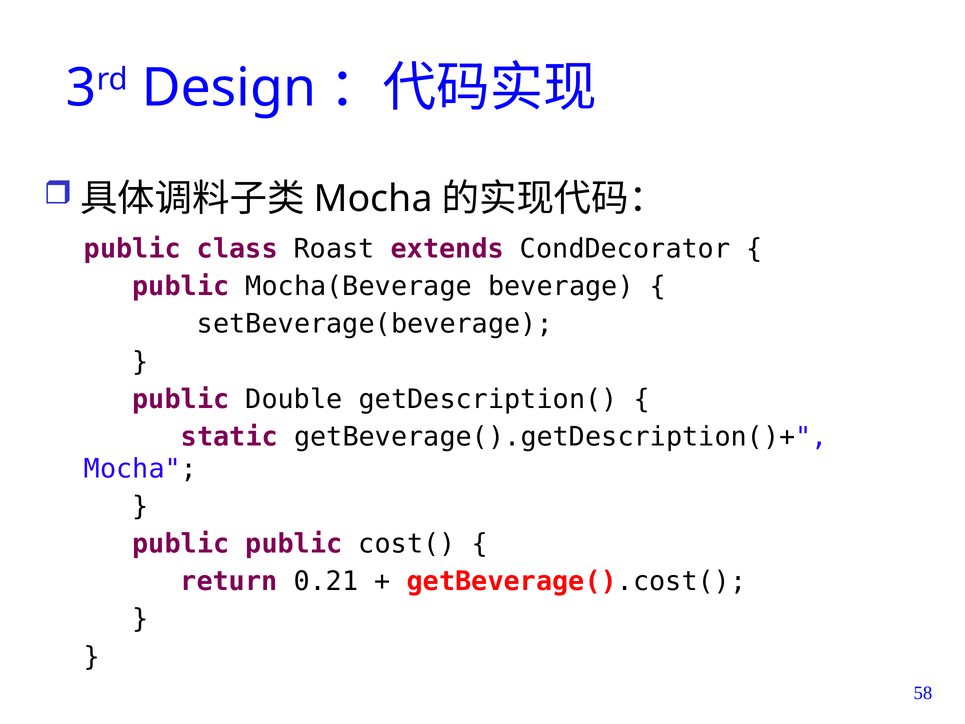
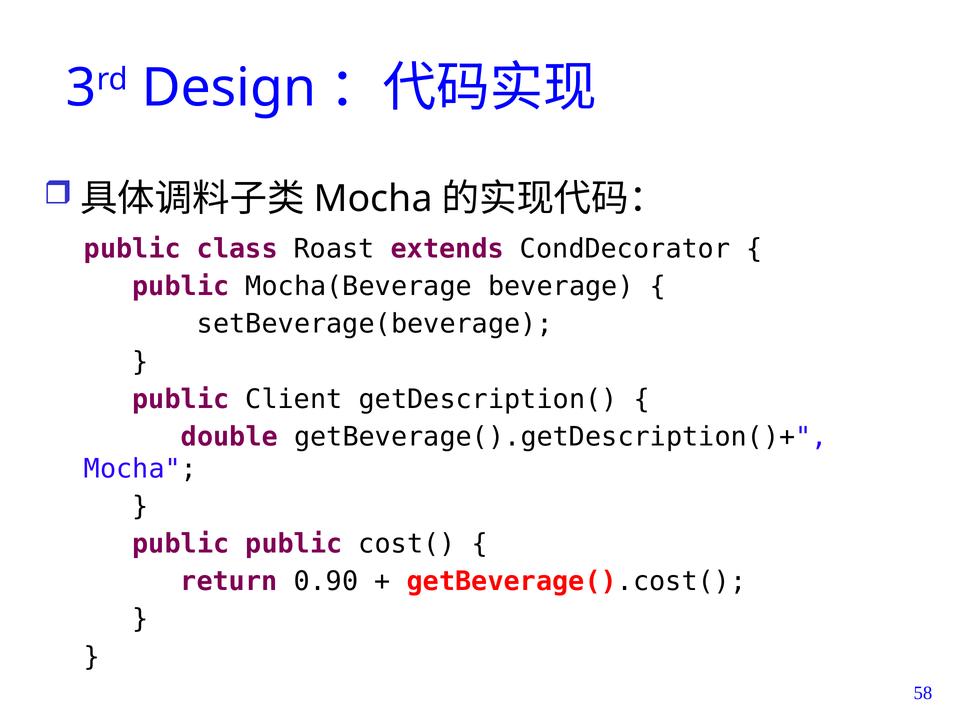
Double: Double -> Client (294, 399)
static: static -> double (229, 437)
0.21: 0.21 -> 0.90 (326, 581)
